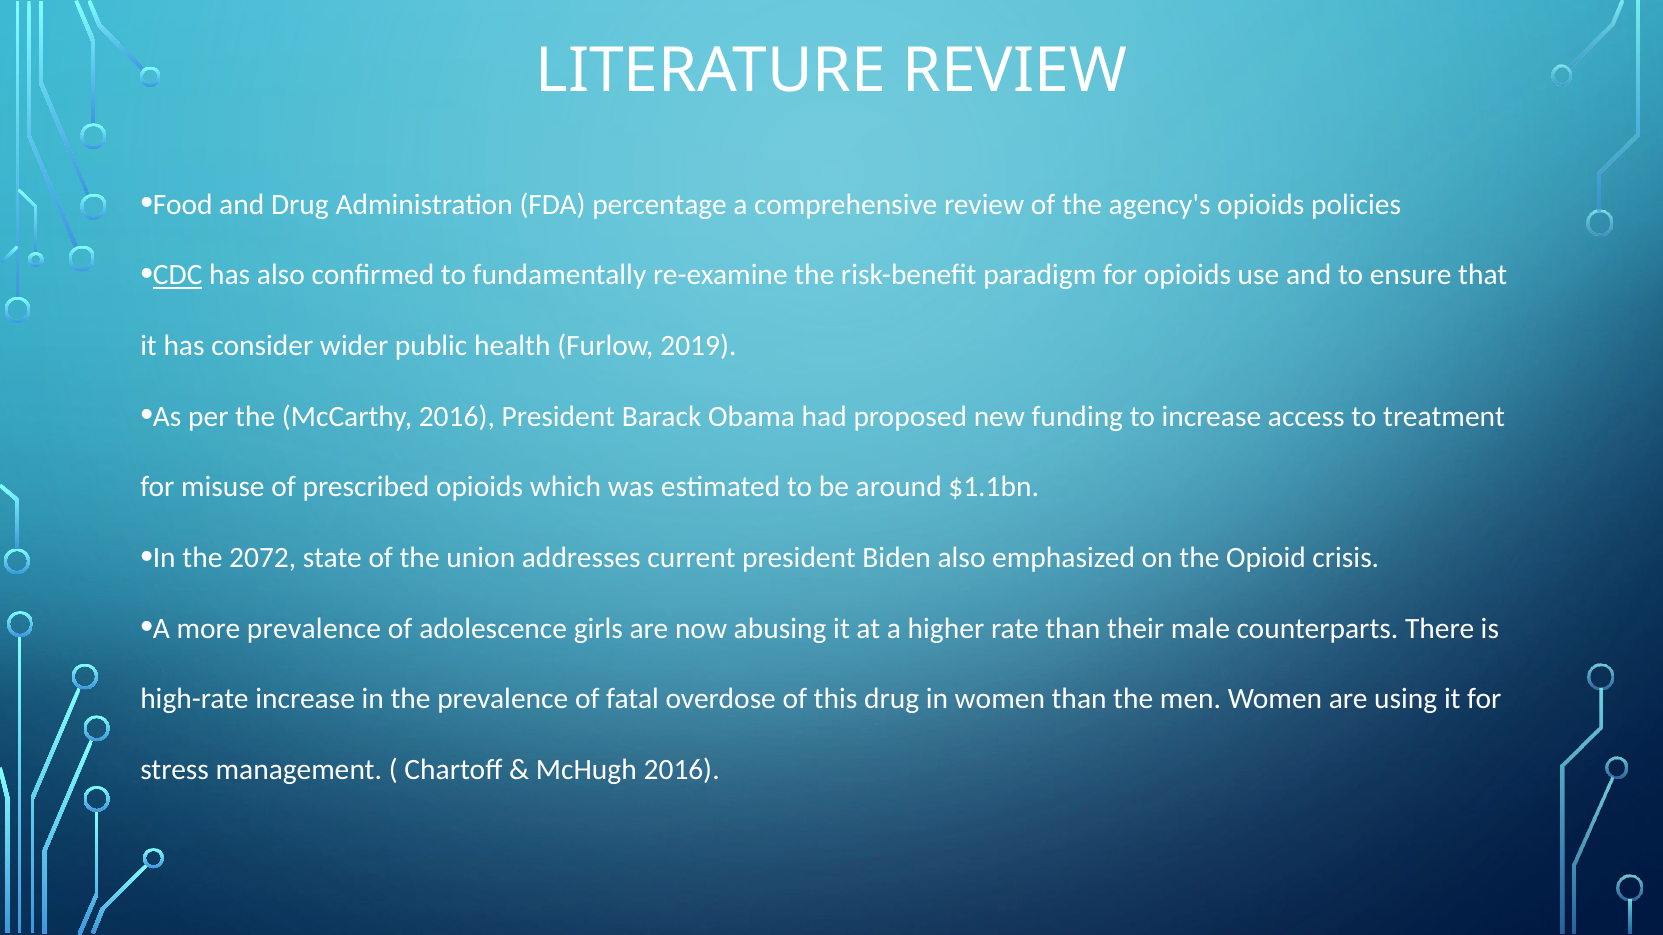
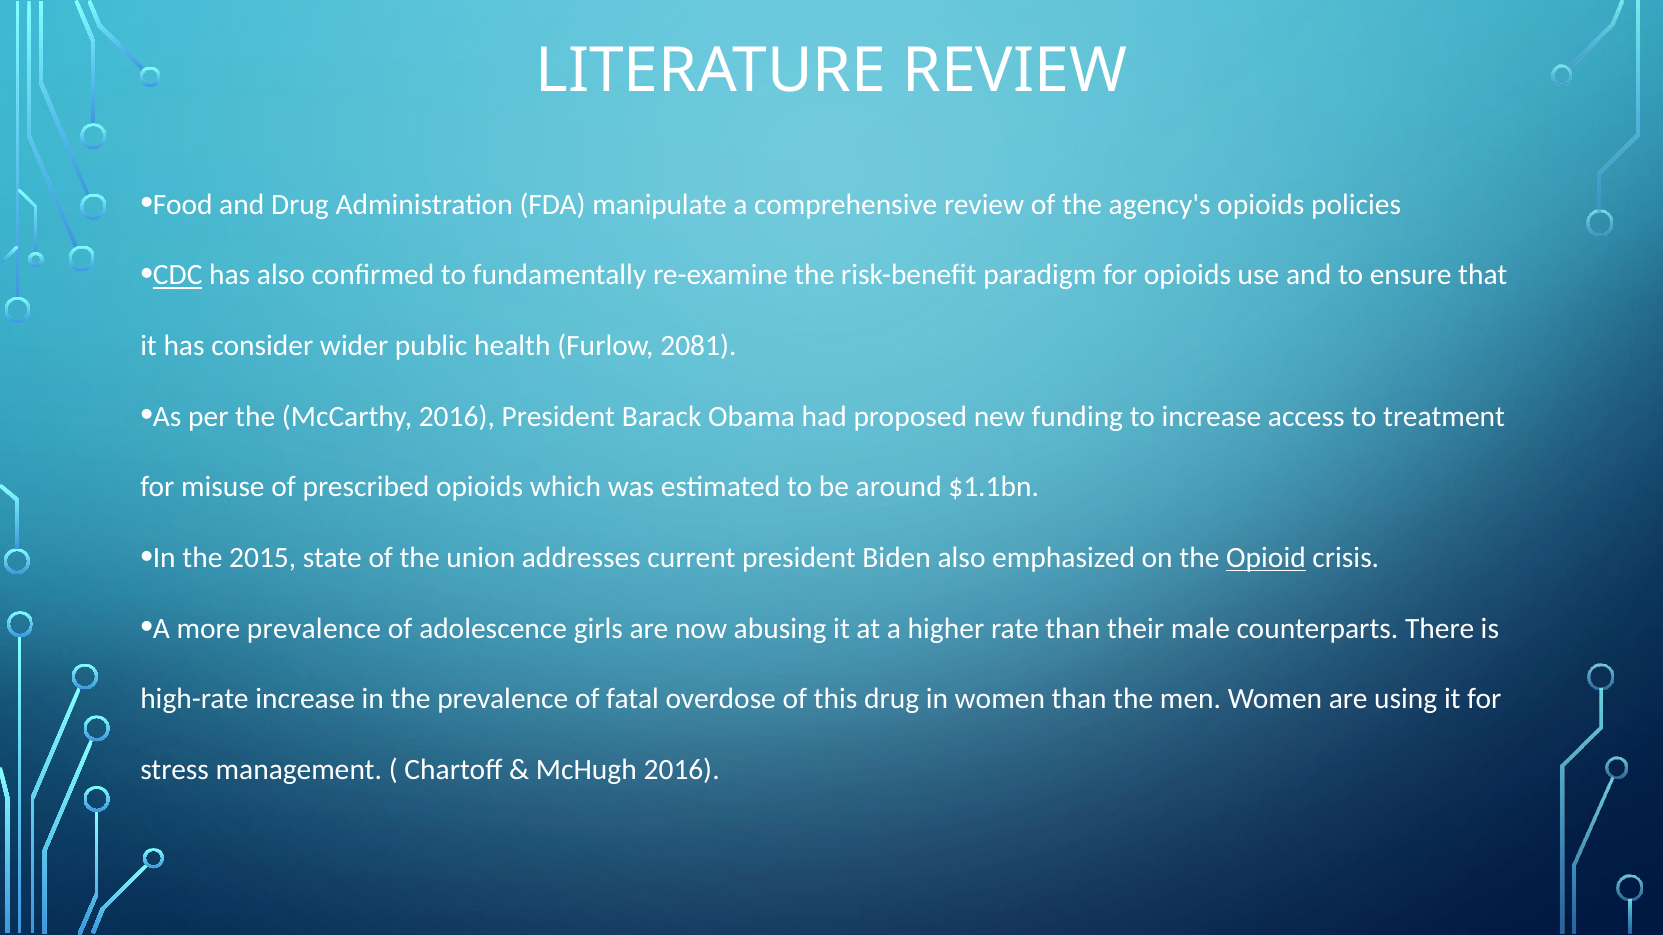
percentage: percentage -> manipulate (660, 204)
2019: 2019 -> 2081 (698, 346)
2072: 2072 -> 2015 (263, 558)
Opioid underline: none -> present (1266, 558)
